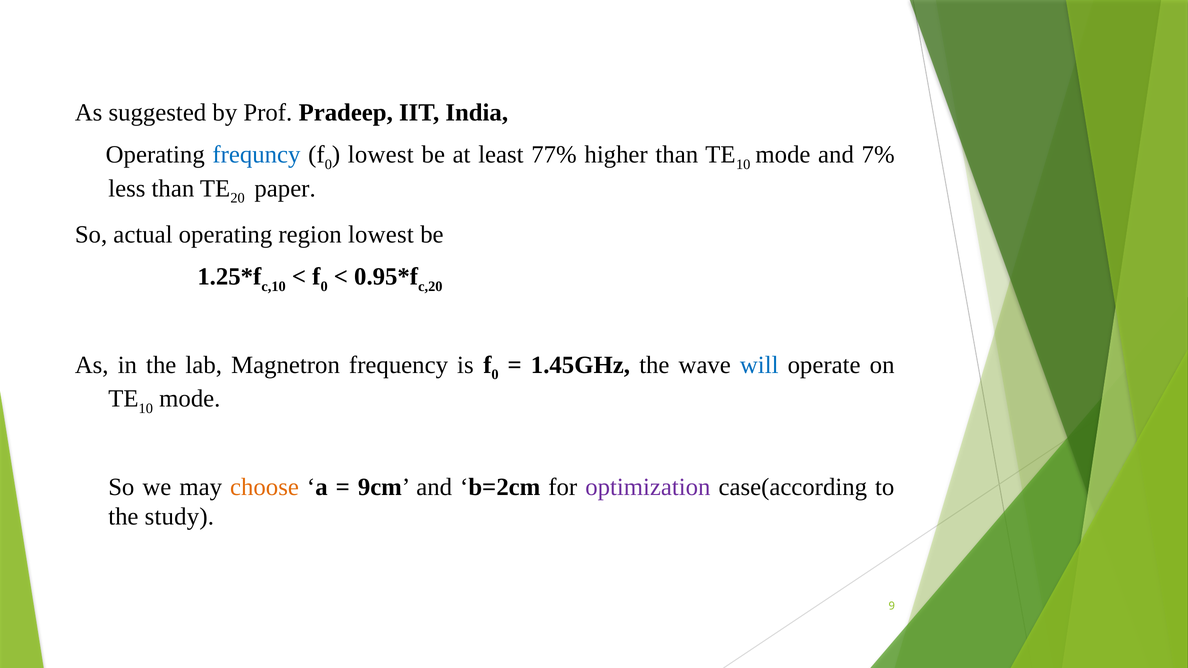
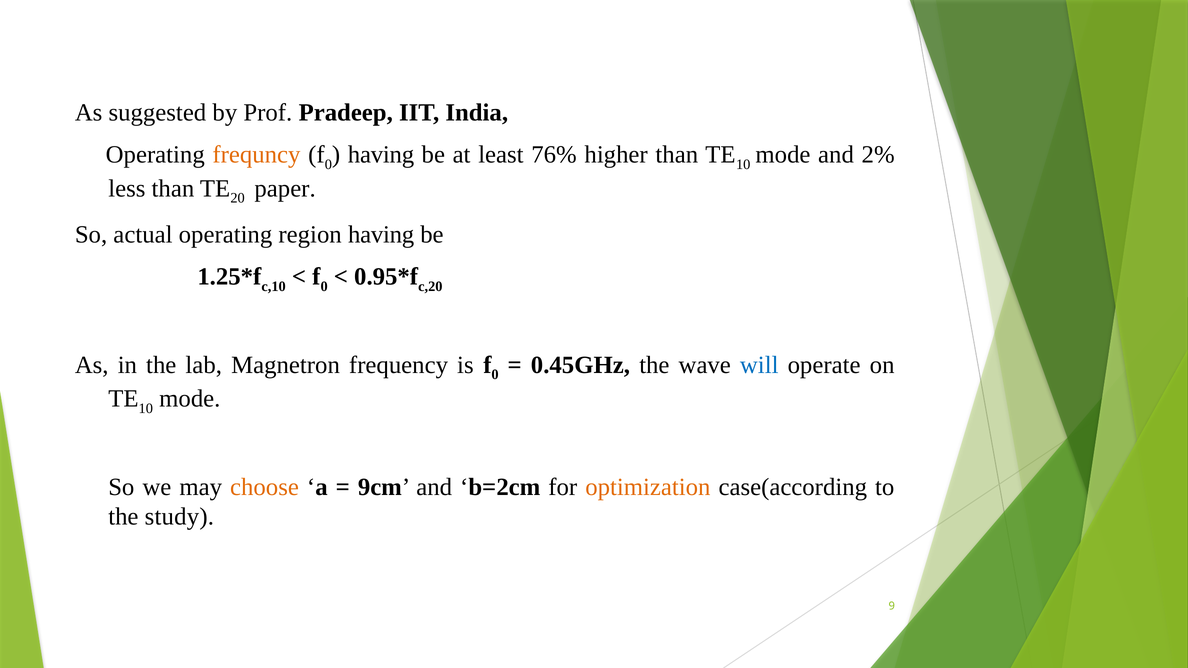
frequncy colour: blue -> orange (256, 155)
lowest: lowest -> having (381, 155)
77%: 77% -> 76% (554, 155)
7%: 7% -> 2% (878, 155)
region lowest: lowest -> having (381, 235)
1.45GHz: 1.45GHz -> 0.45GHz (580, 365)
optimization colour: purple -> orange (648, 487)
